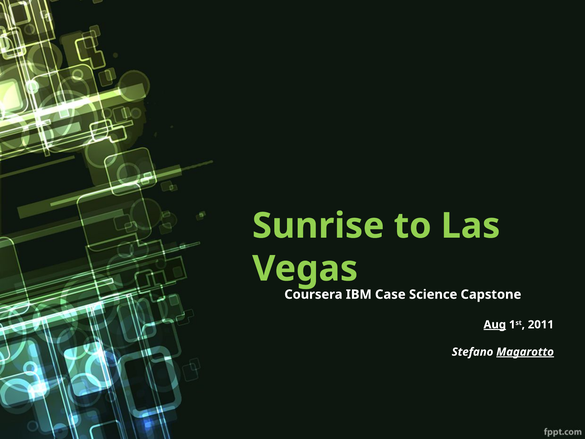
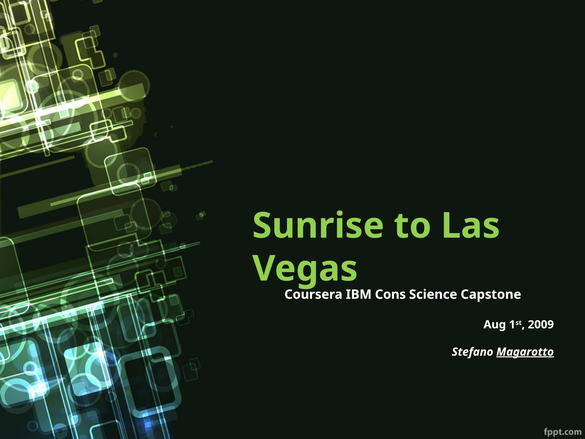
Case: Case -> Cons (390, 294)
Aug underline: present -> none (495, 324)
2011: 2011 -> 2009 (541, 324)
